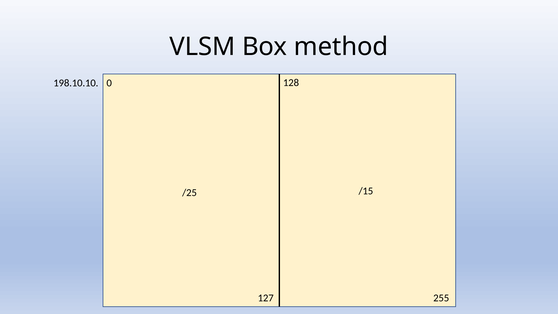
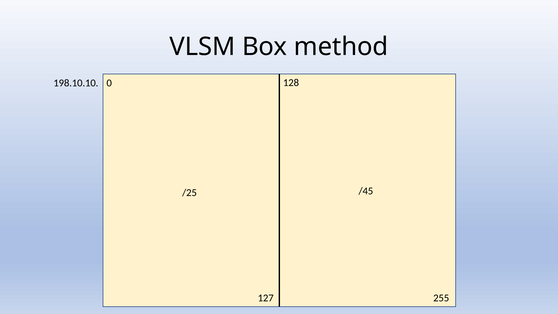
/15: /15 -> /45 (366, 191)
